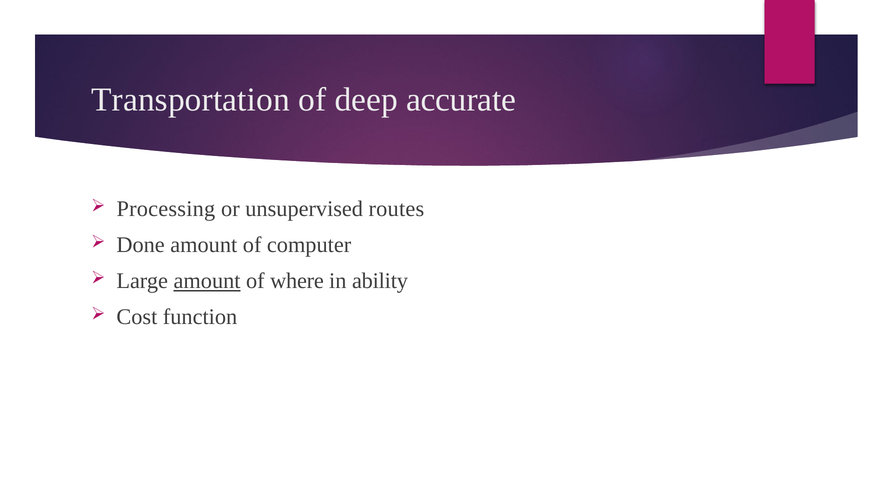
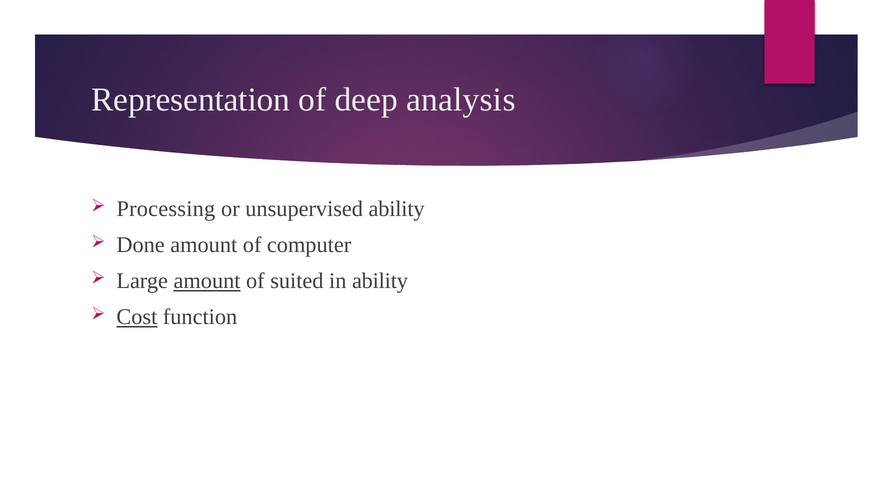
Transportation: Transportation -> Representation (191, 100)
accurate: accurate -> analysis (461, 100)
unsupervised routes: routes -> ability (397, 209)
where: where -> suited (297, 281)
Cost underline: none -> present (137, 317)
